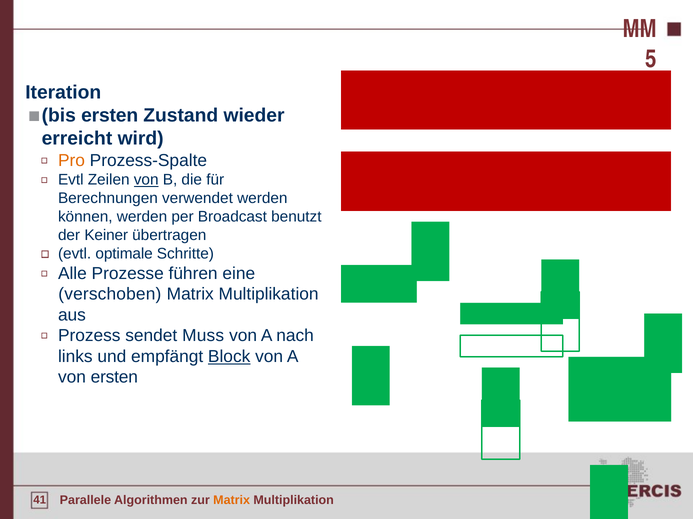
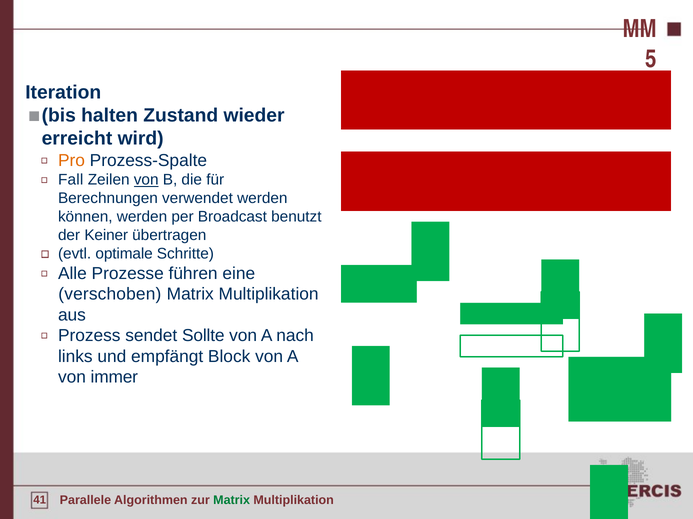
bis ersten: ersten -> halten (110, 116)
Evtl: Evtl -> Fall (71, 180)
Muss: Muss -> Sollte (203, 336)
Block underline: present -> none (229, 357)
von ersten: ersten -> immer (114, 378)
Matrix colour: orange -> green (232, 501)
